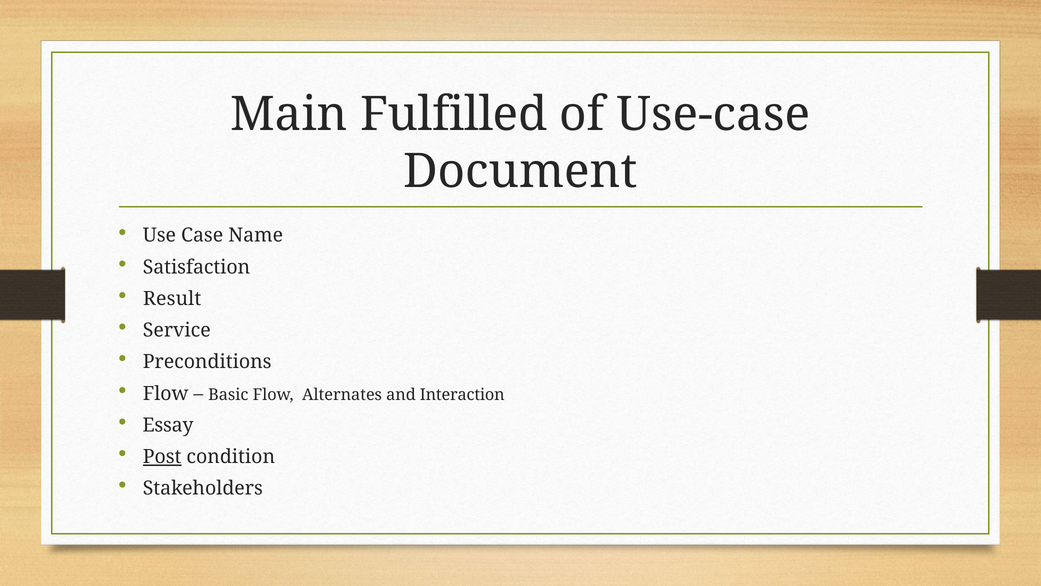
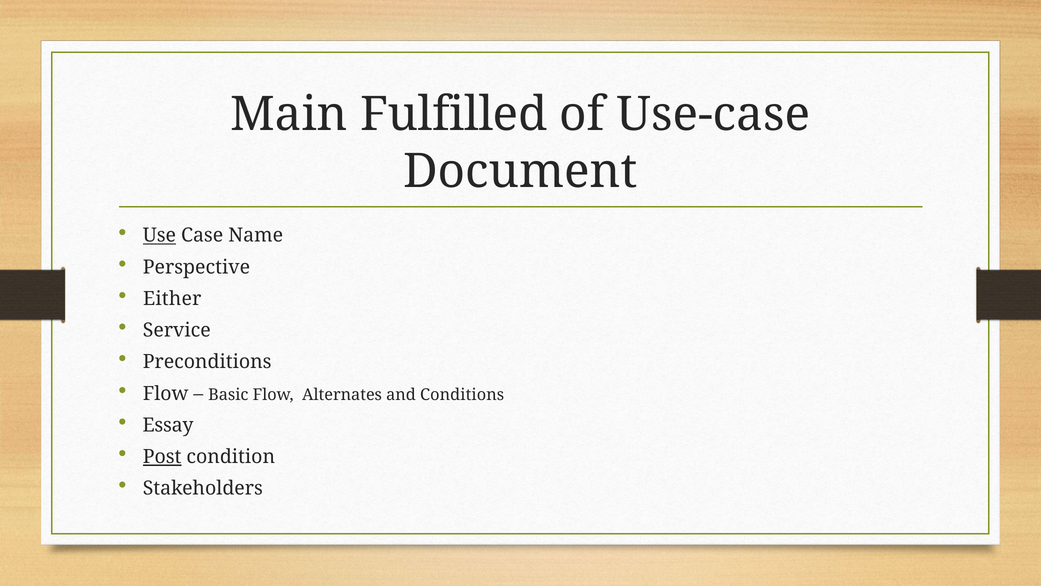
Use underline: none -> present (159, 235)
Satisfaction: Satisfaction -> Perspective (196, 267)
Result: Result -> Either (172, 299)
Interaction: Interaction -> Conditions (462, 394)
